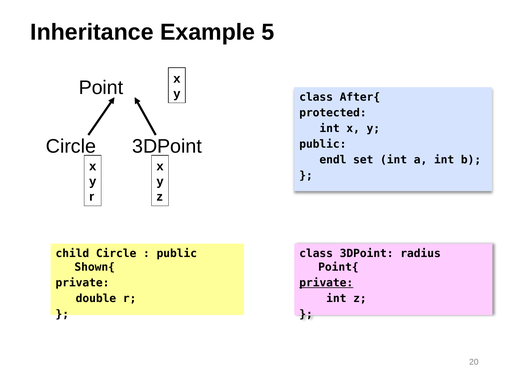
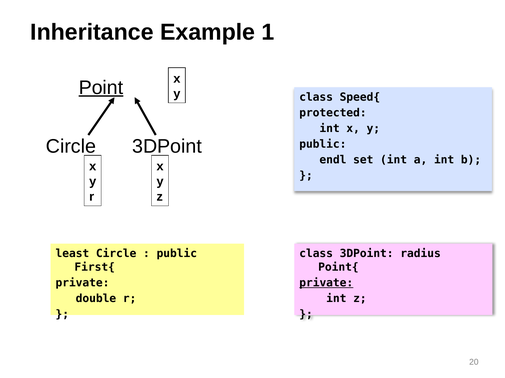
5: 5 -> 1 (268, 32)
Point underline: none -> present (101, 88)
After{: After{ -> Speed{ (360, 97)
child: child -> least (72, 254)
Shown{: Shown{ -> First{ (95, 268)
